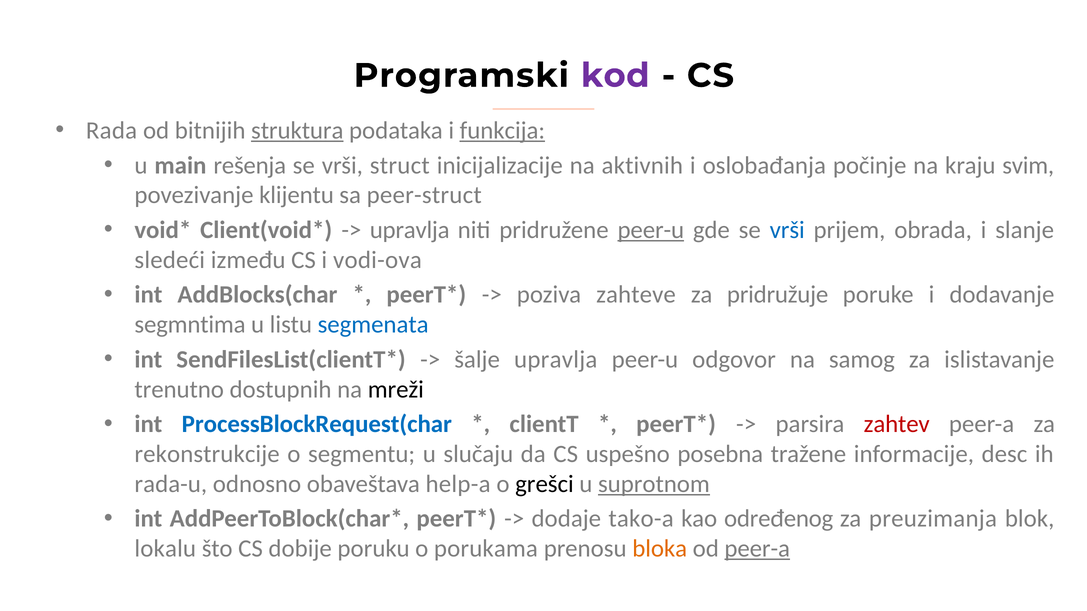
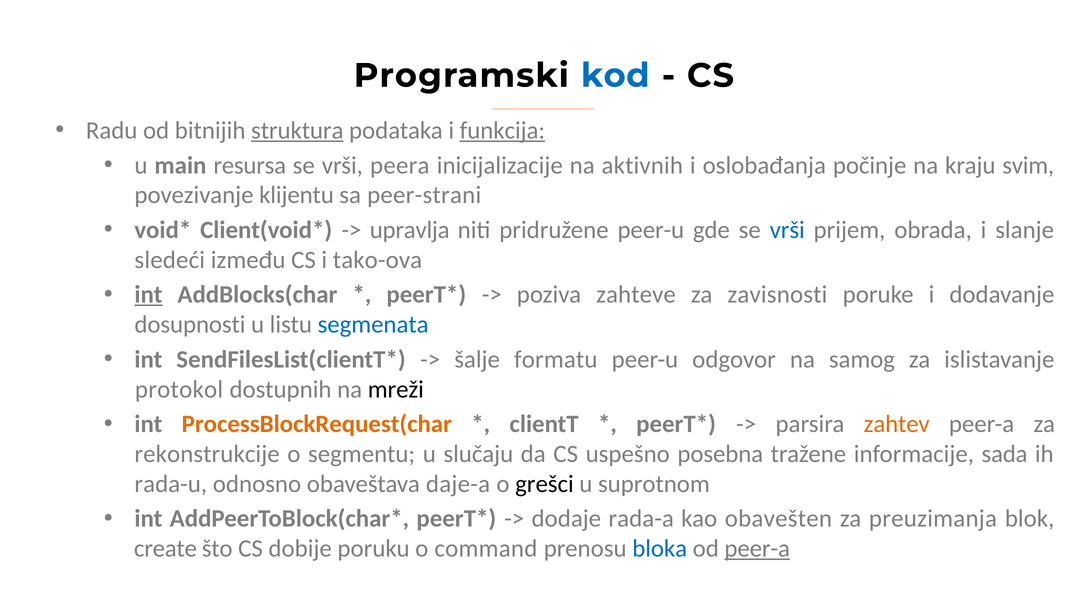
kod colour: purple -> blue (615, 76)
Rada: Rada -> Radu (112, 131)
rešenja: rešenja -> resursa (250, 166)
struct: struct -> peera (400, 166)
peer-struct: peer-struct -> peer-strani (424, 195)
peer-u underline: present -> none (651, 230)
vodi-ova: vodi-ova -> tako-ova (378, 260)
int underline: none -> present (148, 295)
pridružuje: pridružuje -> zavisnosti (777, 295)
segmntima: segmntima -> dosupnosti (190, 325)
šalje upravlja: upravlja -> formatu (556, 360)
trenutno: trenutno -> protokol (179, 390)
ProcessBlockRequest(char colour: blue -> orange (317, 425)
zahtev colour: red -> orange (897, 425)
desc: desc -> sada (1005, 454)
help-a: help-a -> daje-a (458, 484)
suprotnom underline: present -> none (654, 484)
tako-a: tako-a -> rada-a (641, 519)
određenog: određenog -> obavešten (778, 519)
lokalu: lokalu -> create (165, 549)
porukama: porukama -> command (486, 549)
bloka colour: orange -> blue (660, 549)
